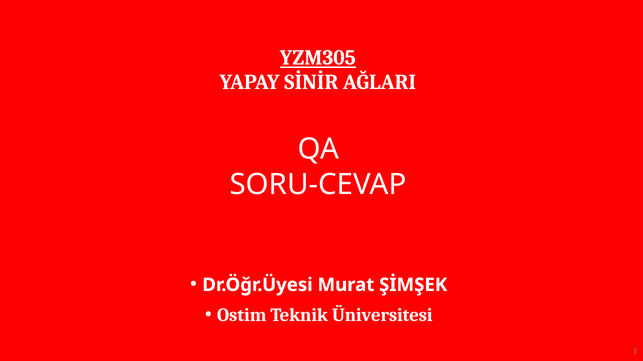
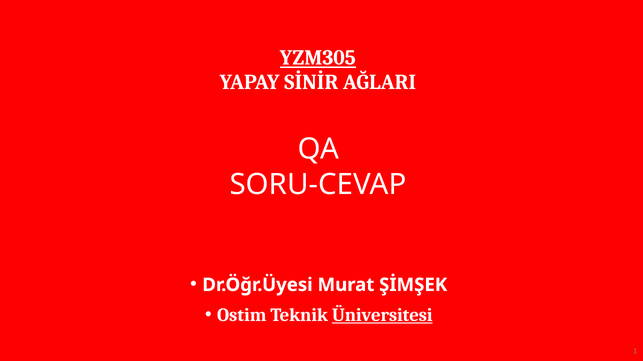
Üniversitesi underline: none -> present (382, 315)
